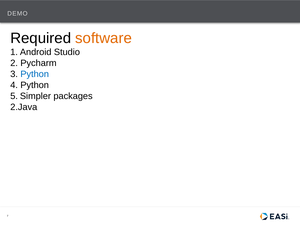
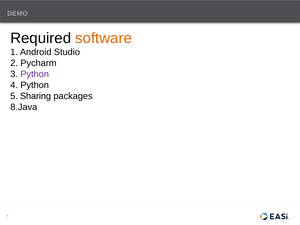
Python colour: blue -> purple (35, 74)
Simpler: Simpler -> Sharing (35, 96)
2.Java: 2.Java -> 8.Java (24, 107)
